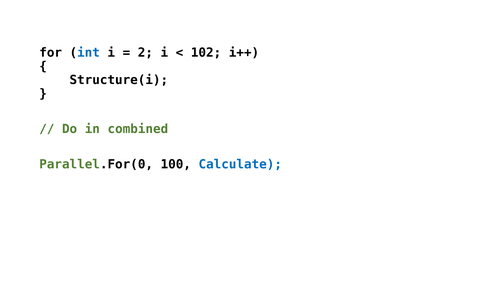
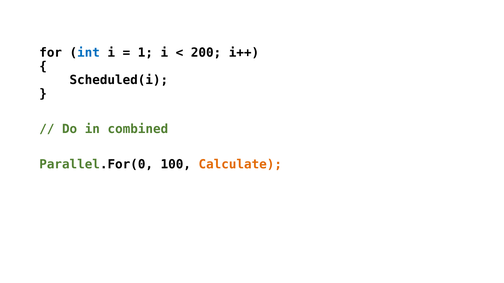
2: 2 -> 1 (145, 53)
102: 102 -> 200 (206, 53)
Structure(i: Structure(i -> Scheduled(i (119, 80)
Calculate colour: blue -> orange (240, 165)
